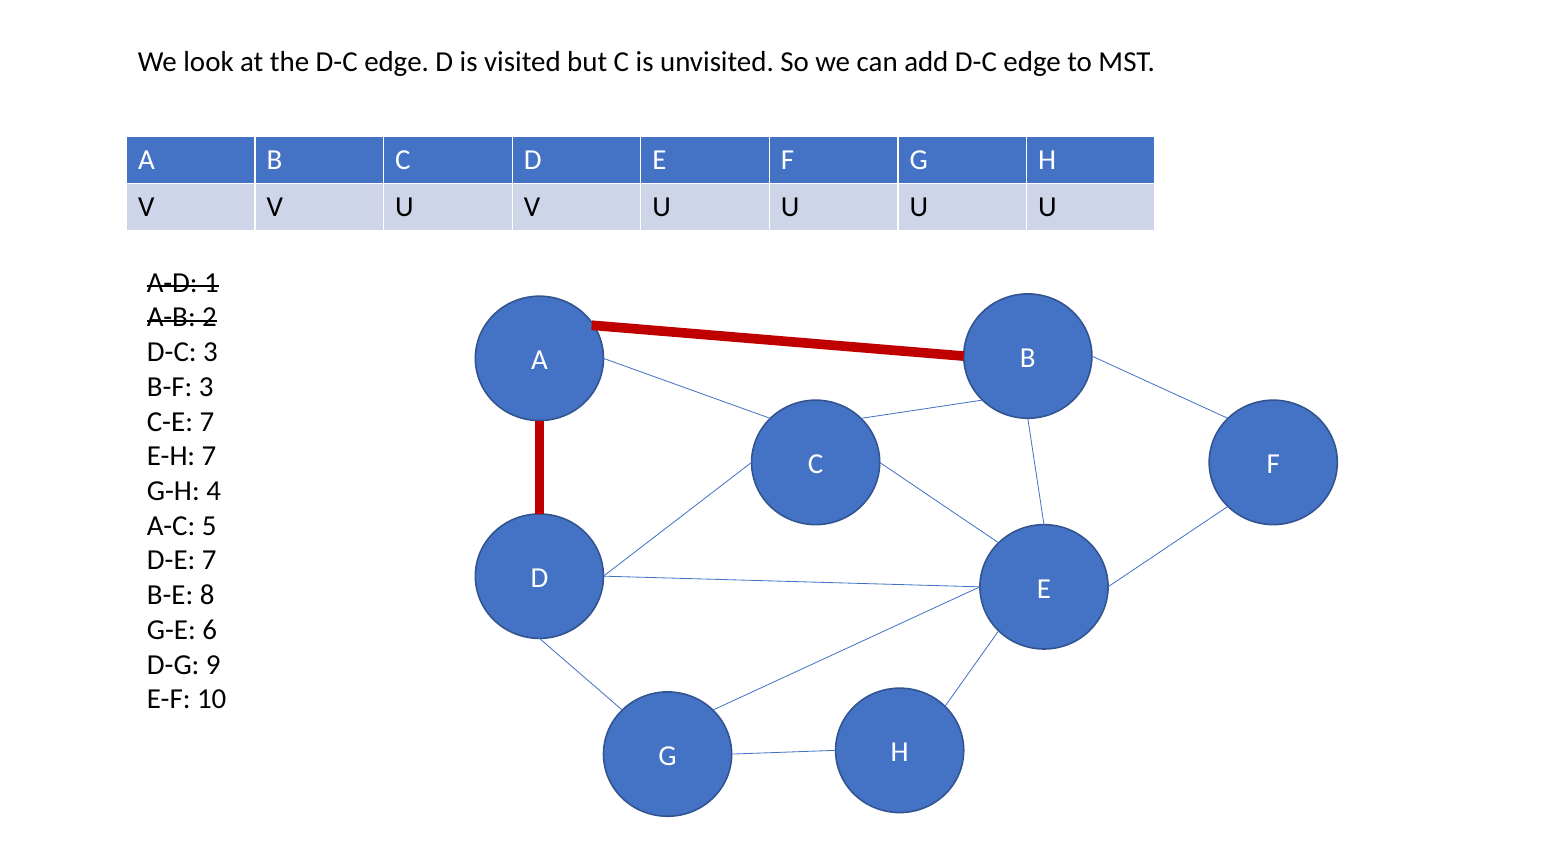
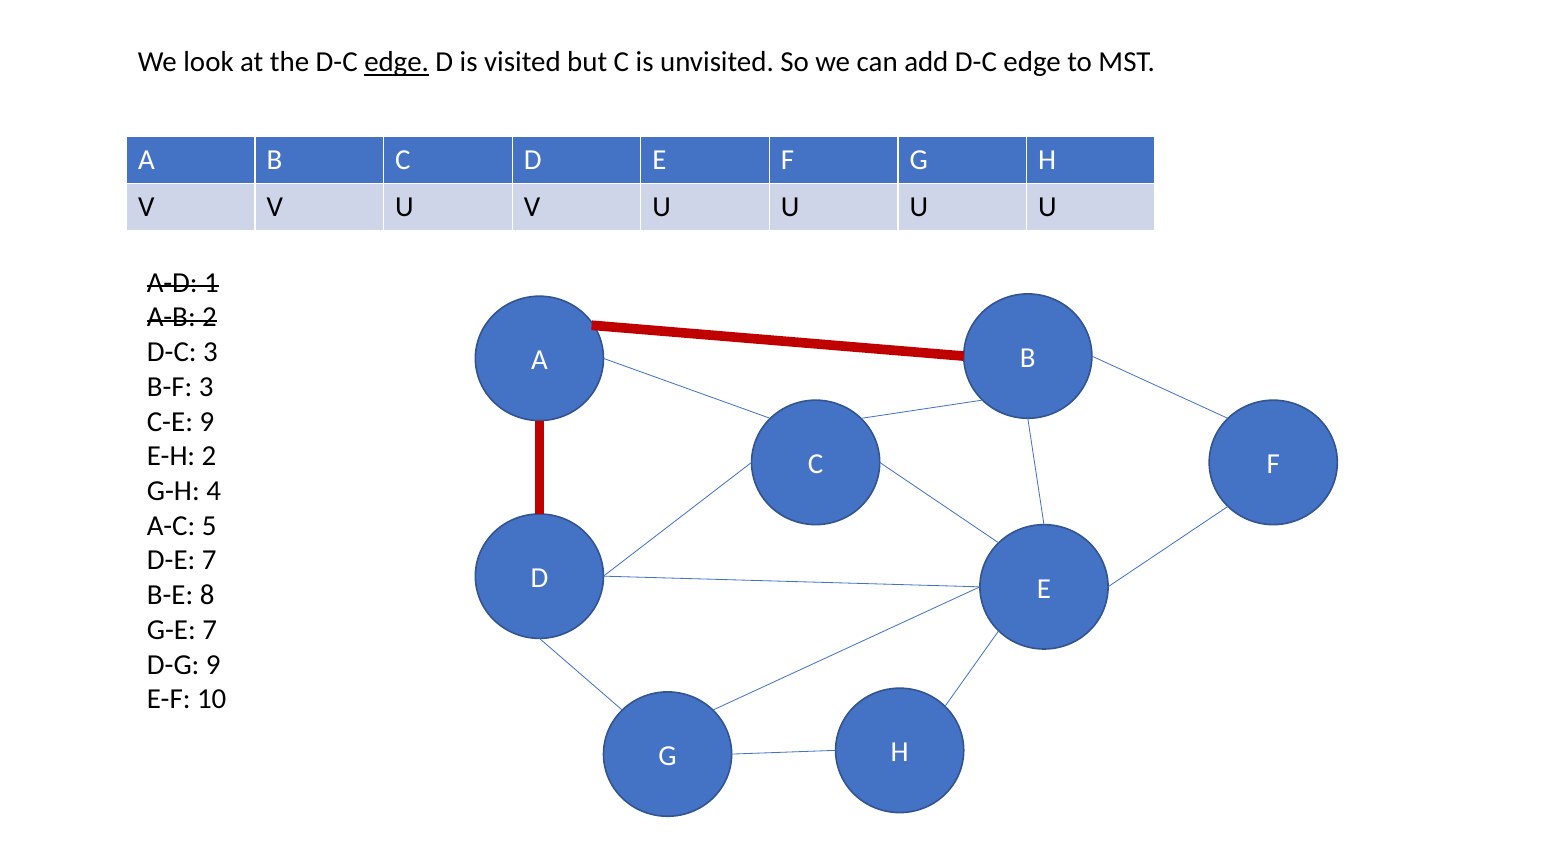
edge underline: none -> present (397, 62)
C-E 7: 7 -> 9 (207, 422)
E-H 7: 7 -> 2 (209, 456)
G-E 6: 6 -> 7 (210, 630)
